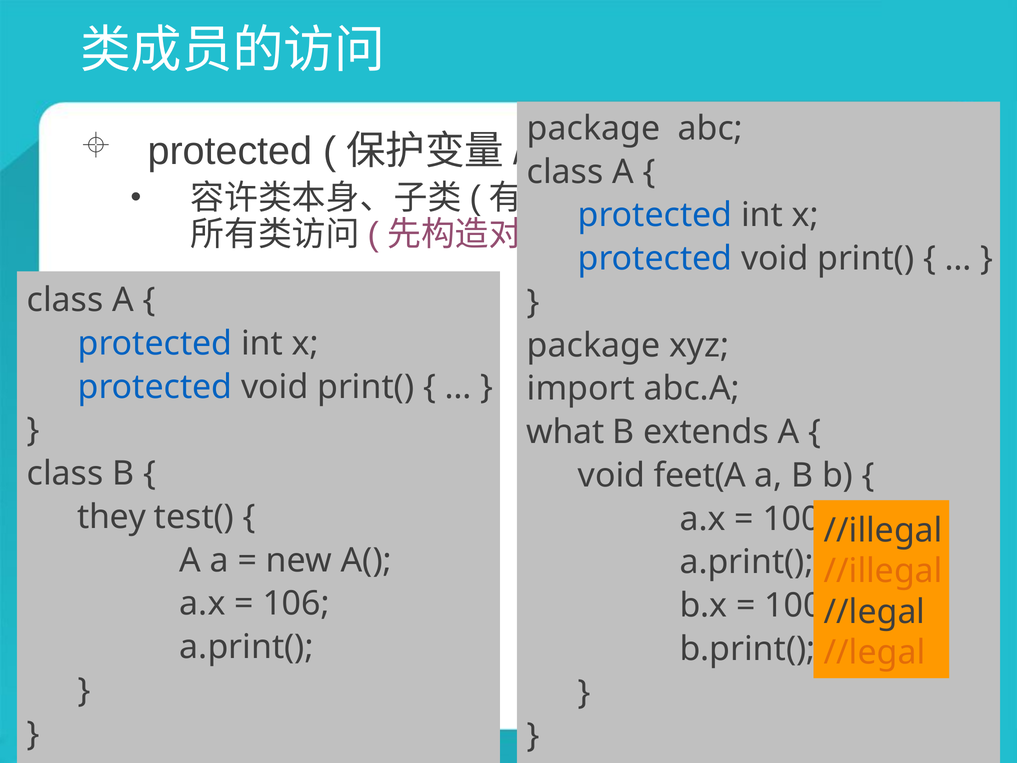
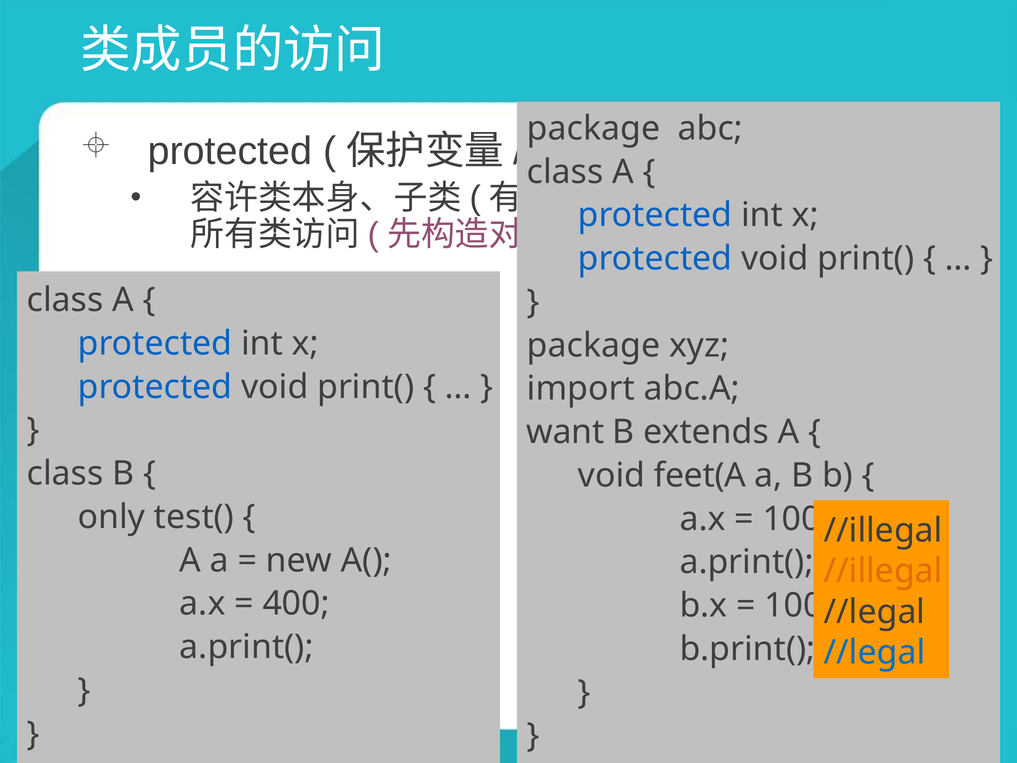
what: what -> want (565, 432)
they: they -> only (111, 517)
106: 106 -> 400 (296, 603)
//legal colour: orange -> blue (874, 652)
